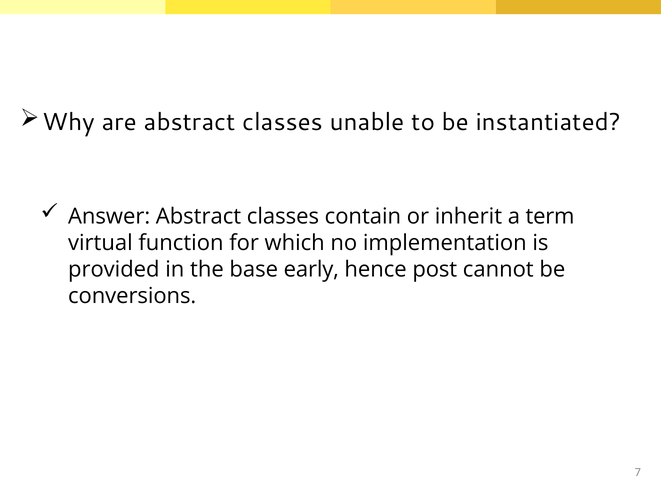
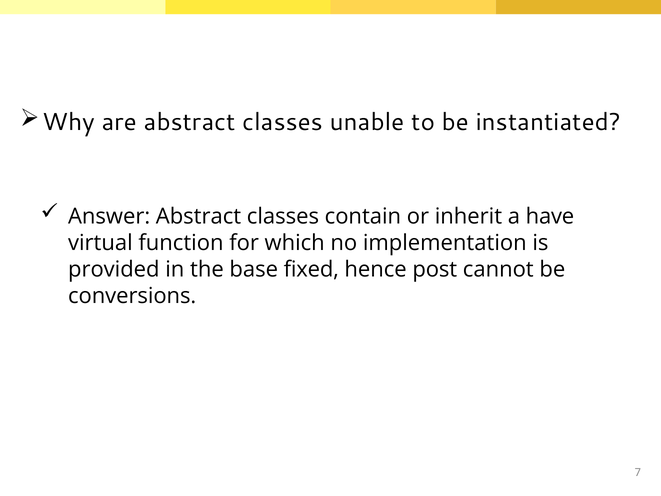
term: term -> have (550, 216)
early: early -> fixed (311, 269)
